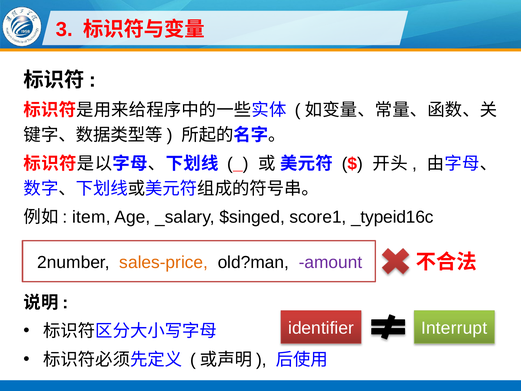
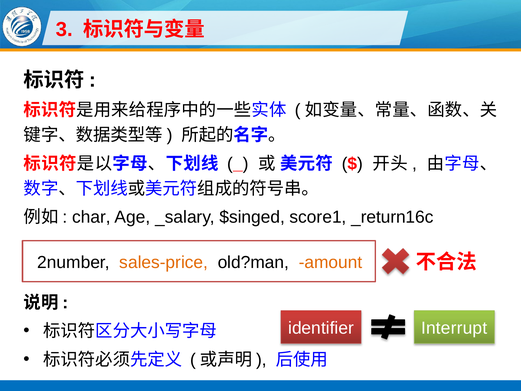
item: item -> char (91, 217)
_typeid16c: _typeid16c -> _return16c (392, 217)
amount colour: purple -> orange (331, 262)
